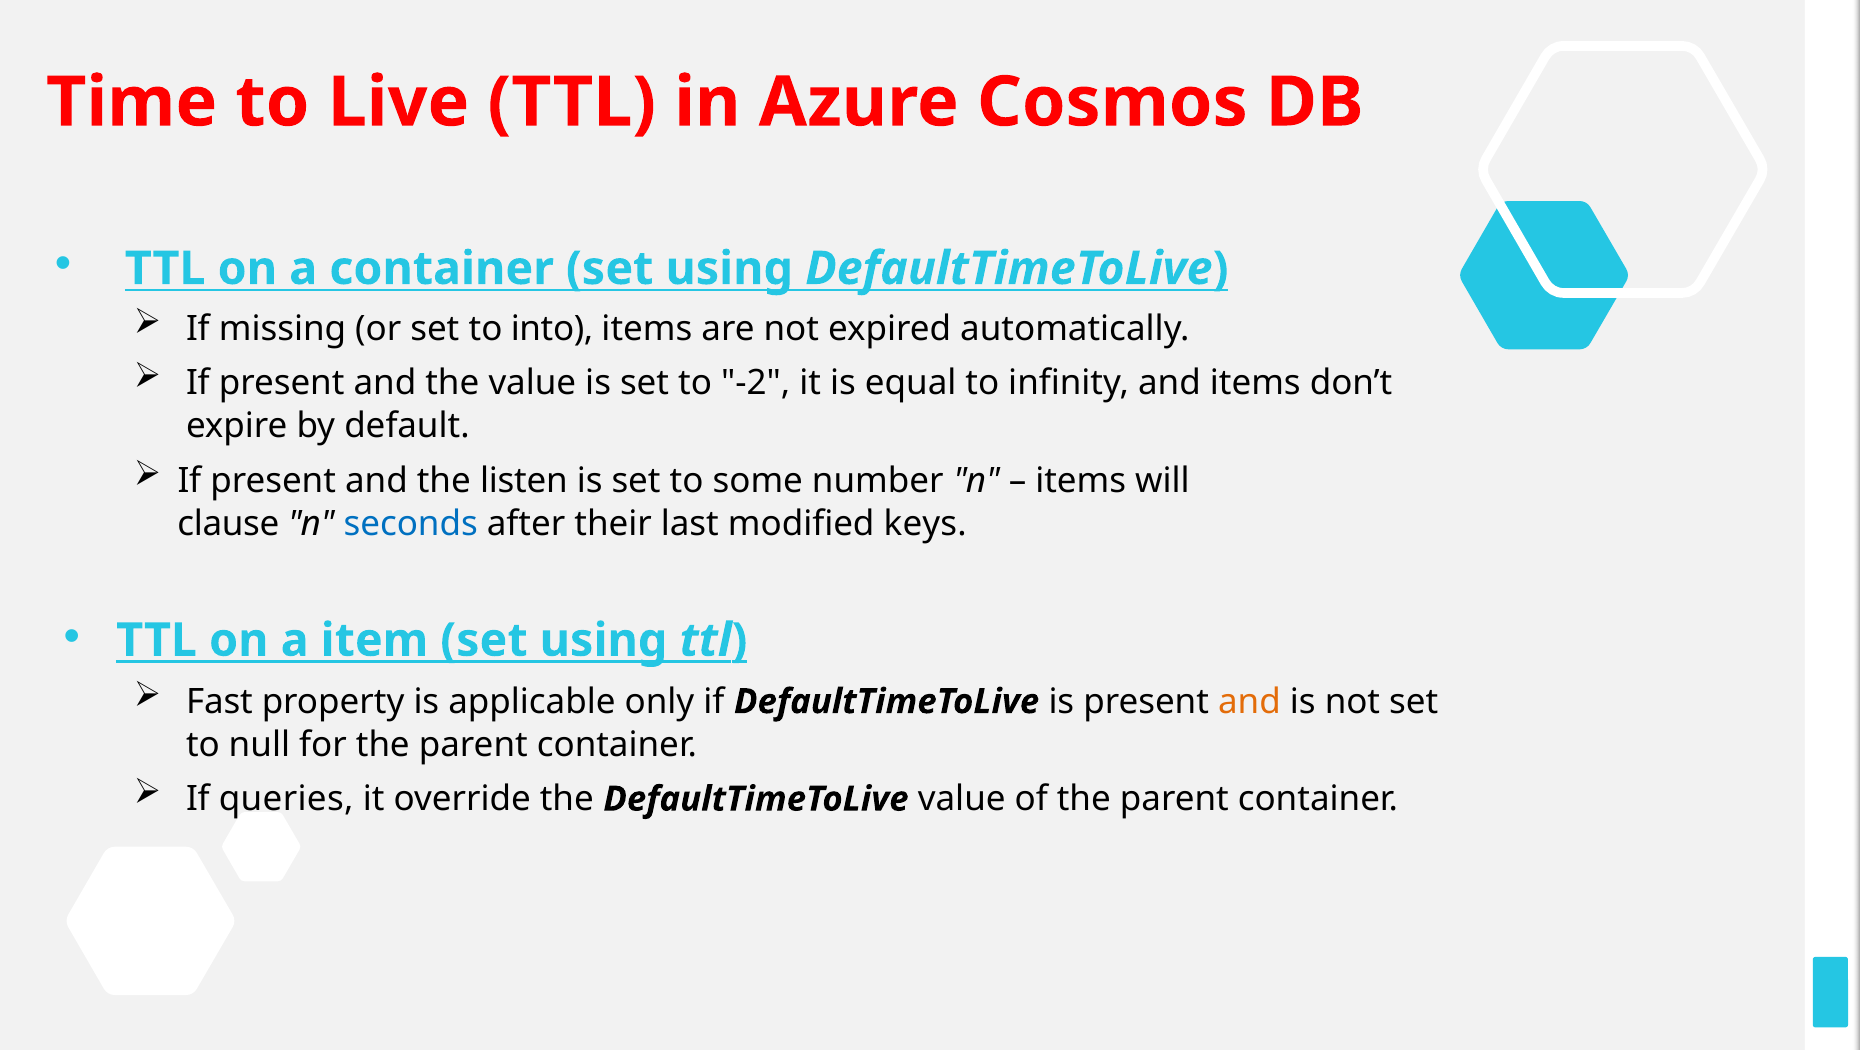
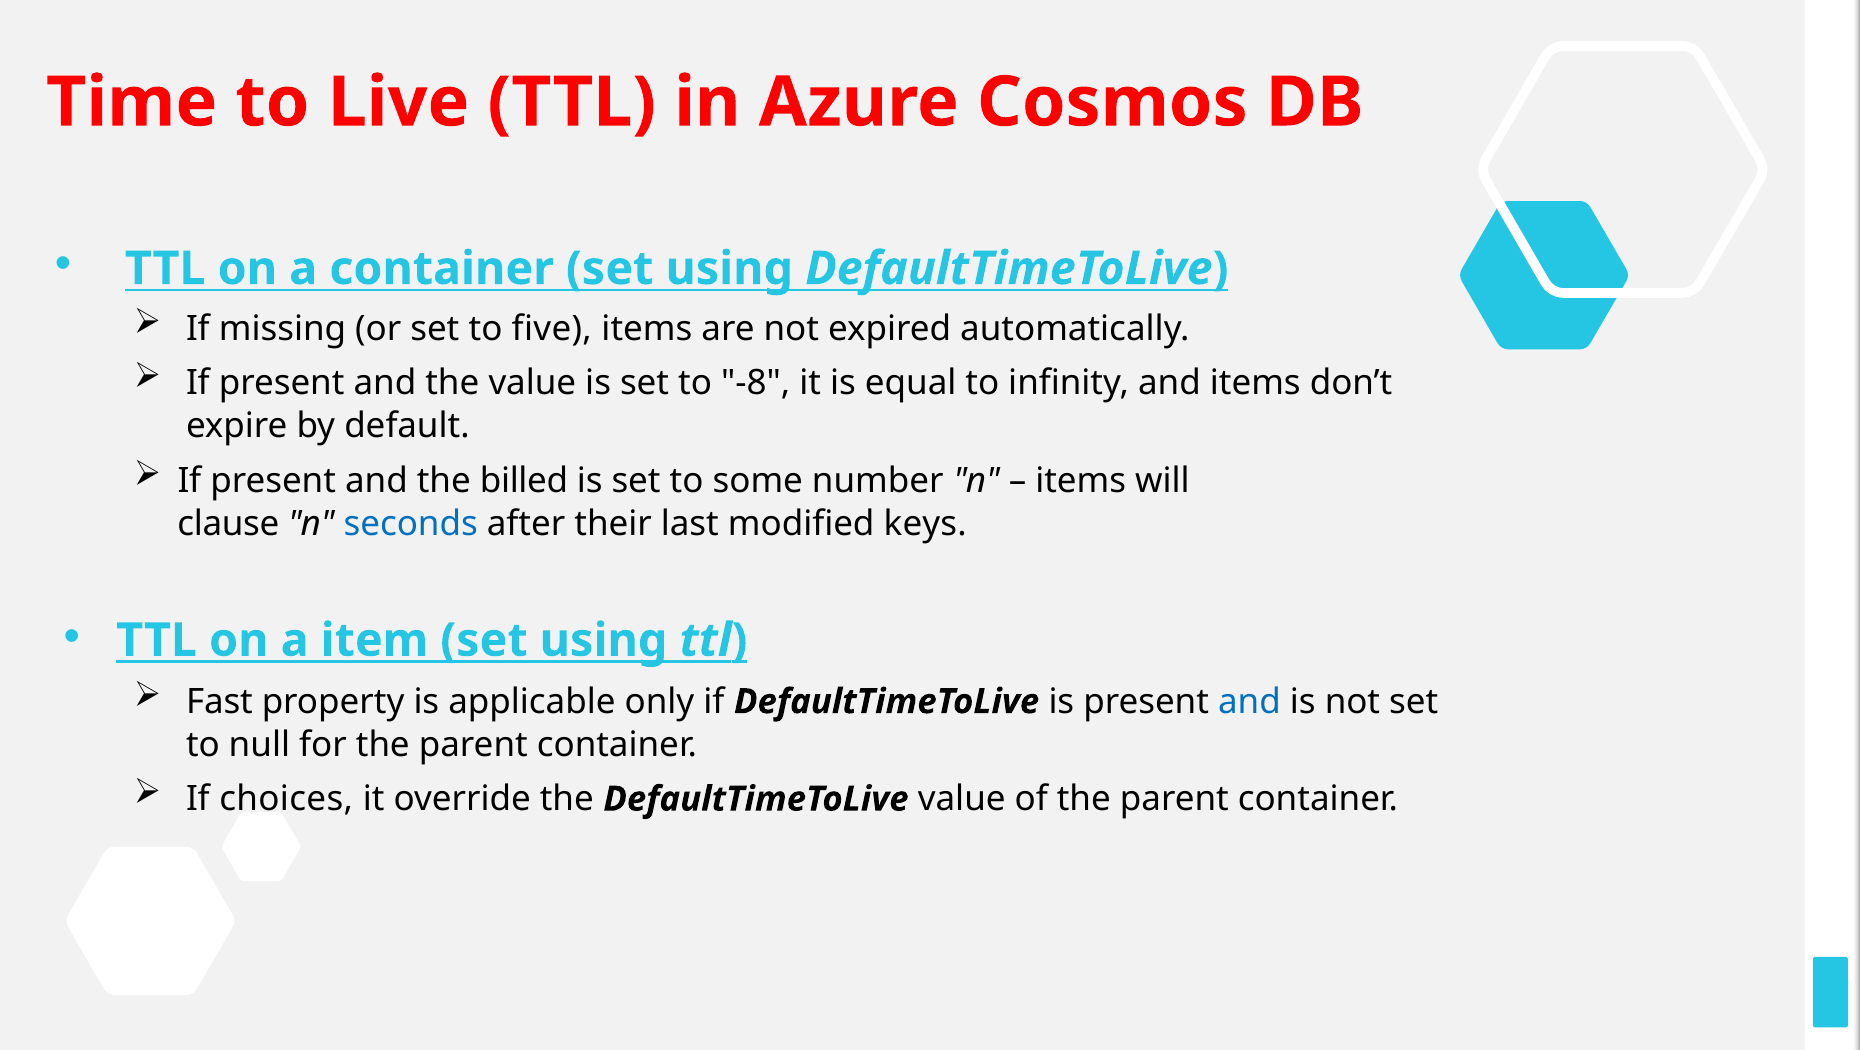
into: into -> five (552, 329)
-2: -2 -> -8 (756, 383)
listen: listen -> billed (524, 481)
and colour: orange -> blue (1249, 701)
queries: queries -> choices (286, 799)
